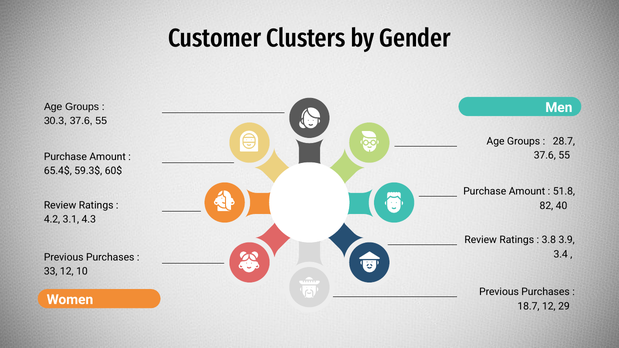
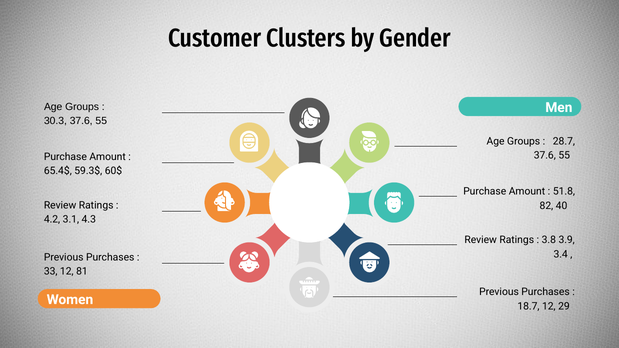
10: 10 -> 81 (82, 272)
